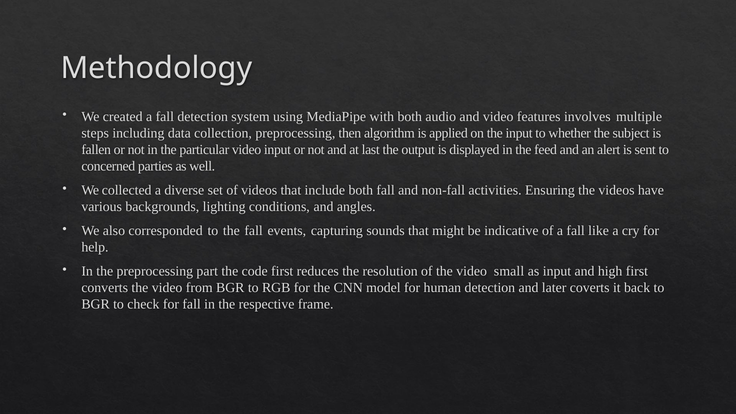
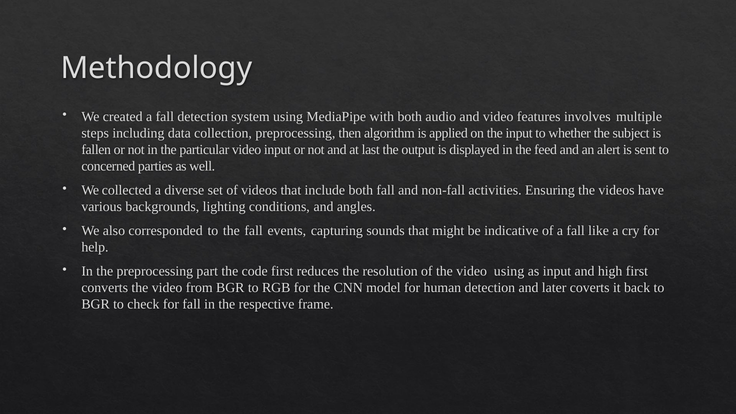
video small: small -> using (509, 271)
